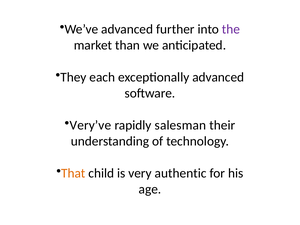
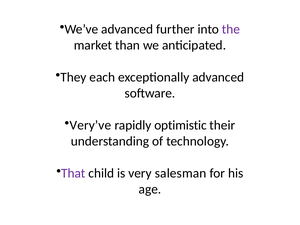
salesman: salesman -> optimistic (181, 125)
That colour: orange -> purple (73, 173)
authentic: authentic -> salesman (181, 173)
